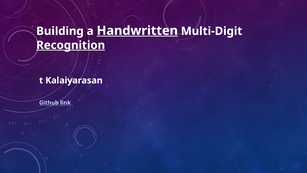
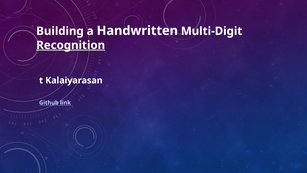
Handwritten underline: present -> none (137, 31)
